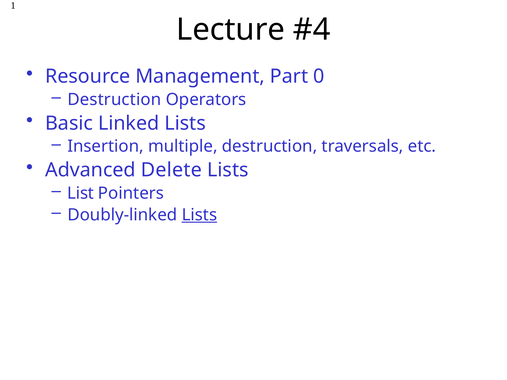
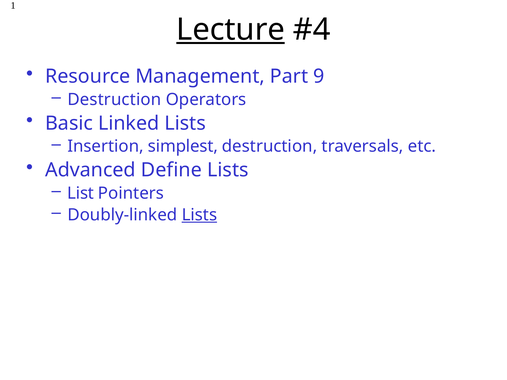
Lecture underline: none -> present (231, 30)
0: 0 -> 9 (319, 76)
multiple: multiple -> simplest (183, 146)
Delete: Delete -> Define (171, 170)
